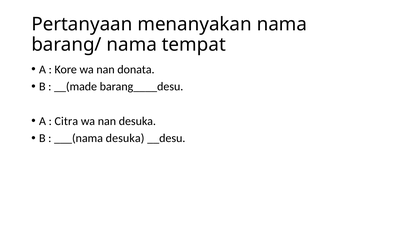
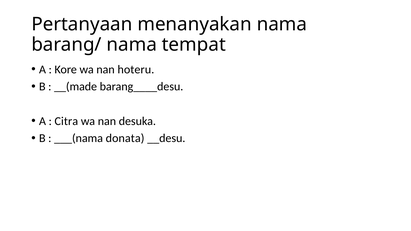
donata: donata -> hoteru (136, 69)
___(nama desuka: desuka -> donata (125, 138)
